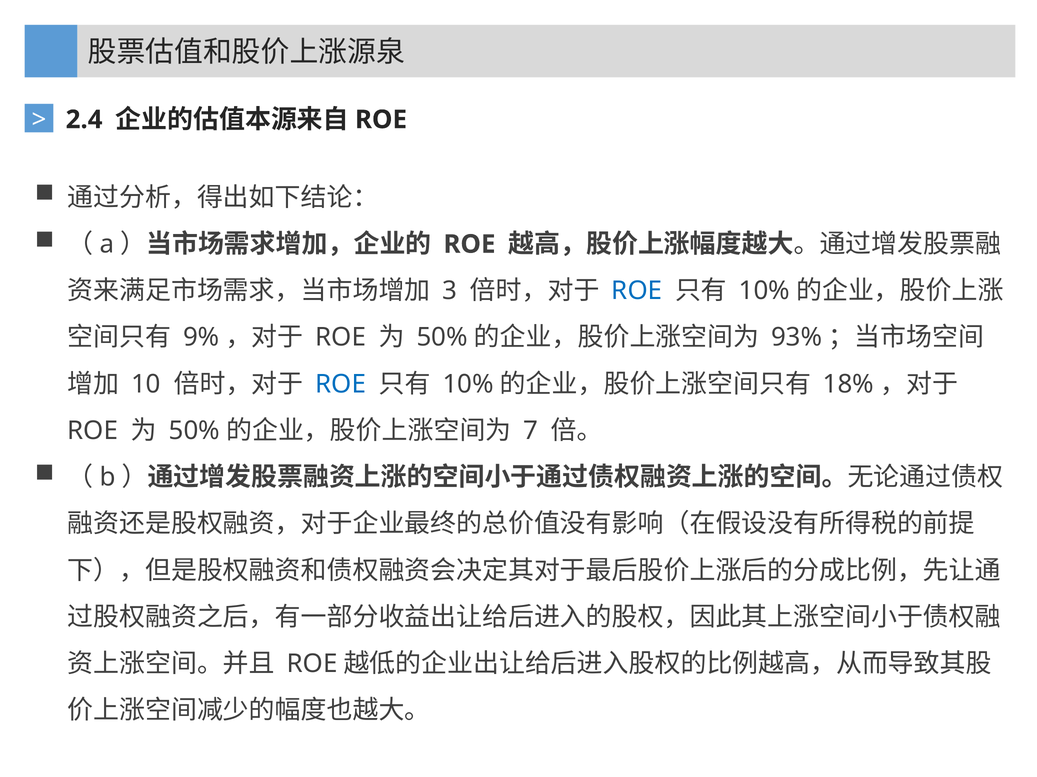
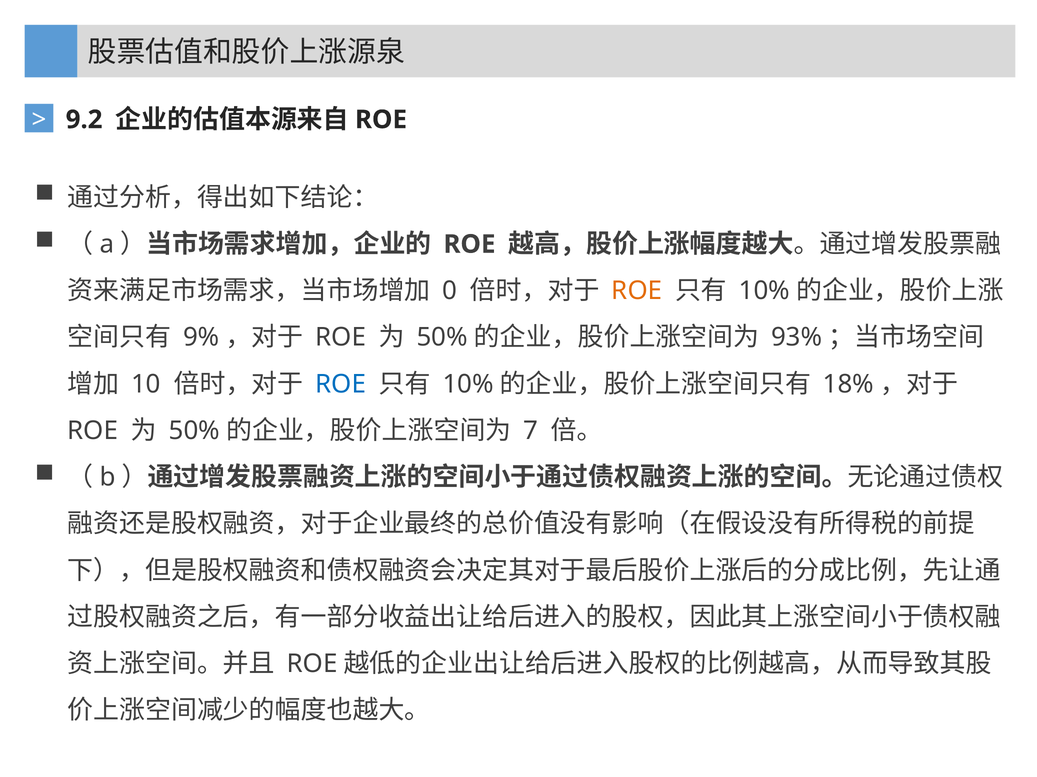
2.4: 2.4 -> 9.2 (84, 120)
3: 3 -> 0 (450, 291)
ROE colour: blue -> orange (637, 291)
